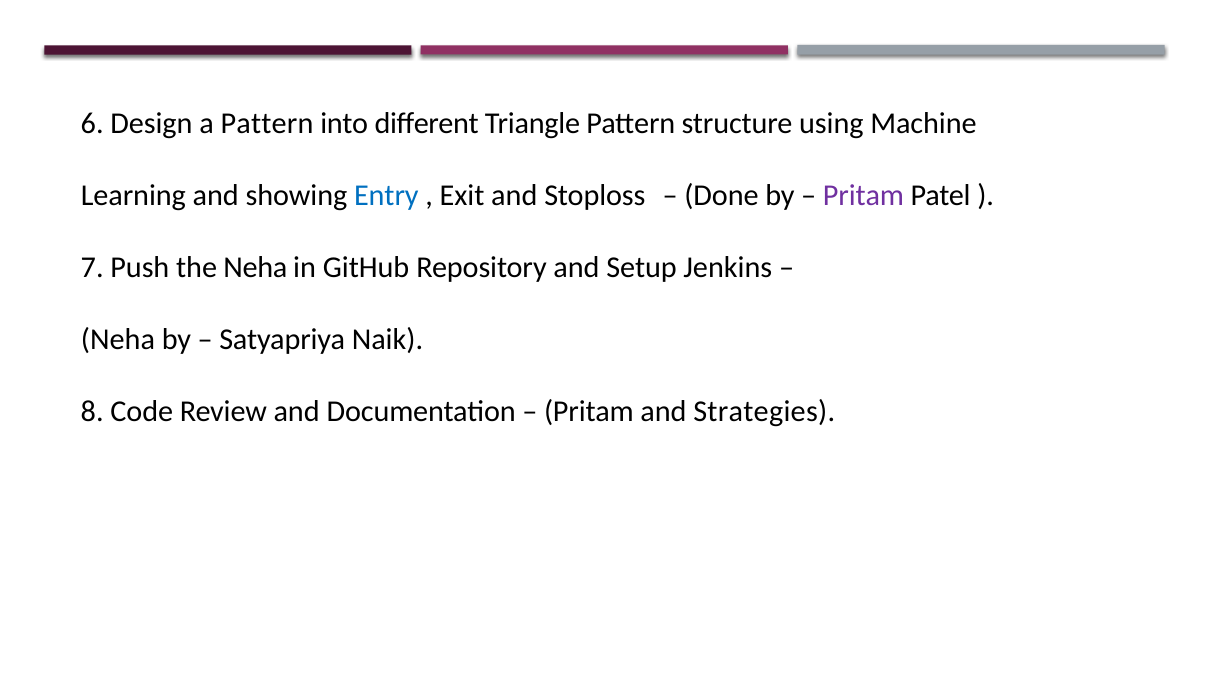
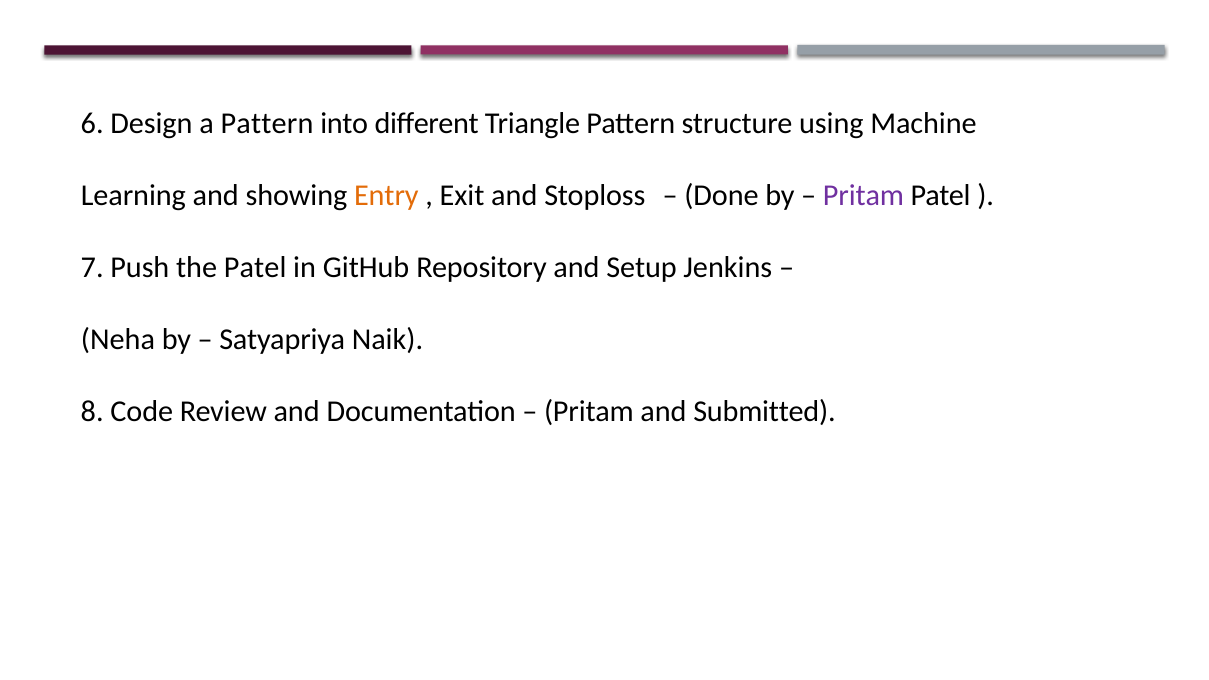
Entry colour: blue -> orange (386, 196)
the Neha: Neha -> Patel (255, 268)
Strategies: Strategies -> Submitted (764, 412)
